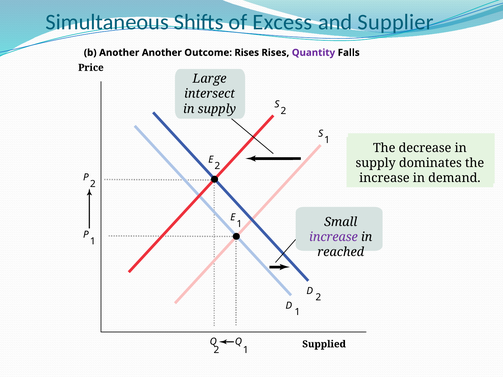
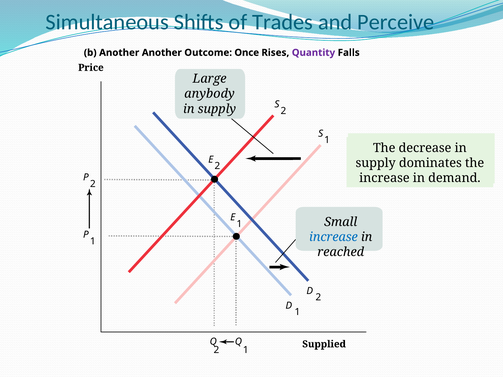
Excess: Excess -> Trades (283, 22)
Supplier: Supplier -> Perceive (396, 22)
Outcome Rises: Rises -> Once (247, 53)
intersect: intersect -> anybody (210, 94)
increase colour: purple -> blue (333, 237)
